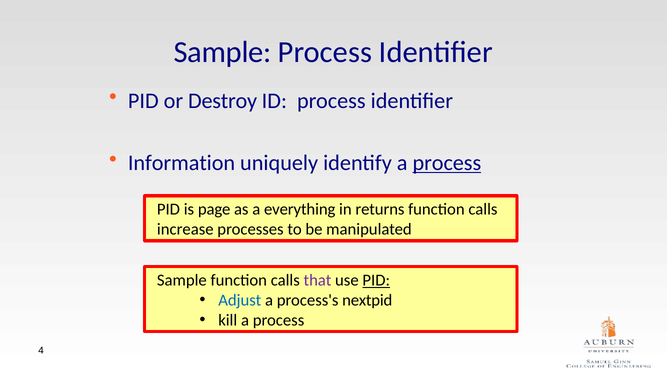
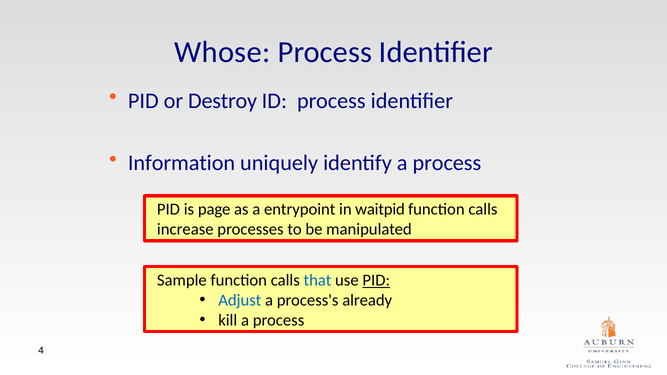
Sample: Sample -> Whose (222, 52)
process underline: present -> none (447, 163)
everything: everything -> entrypoint (300, 210)
returns: returns -> waitpid (380, 210)
that colour: purple -> blue (318, 280)
nextpid: nextpid -> already (367, 300)
